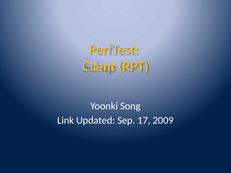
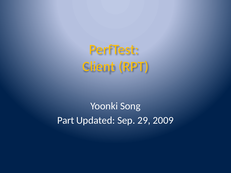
Link: Link -> Part (66, 121)
17: 17 -> 29 (144, 121)
